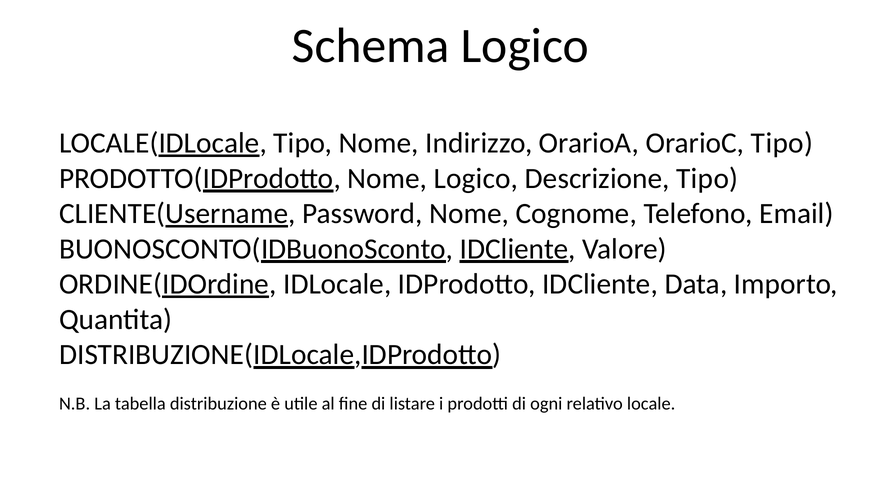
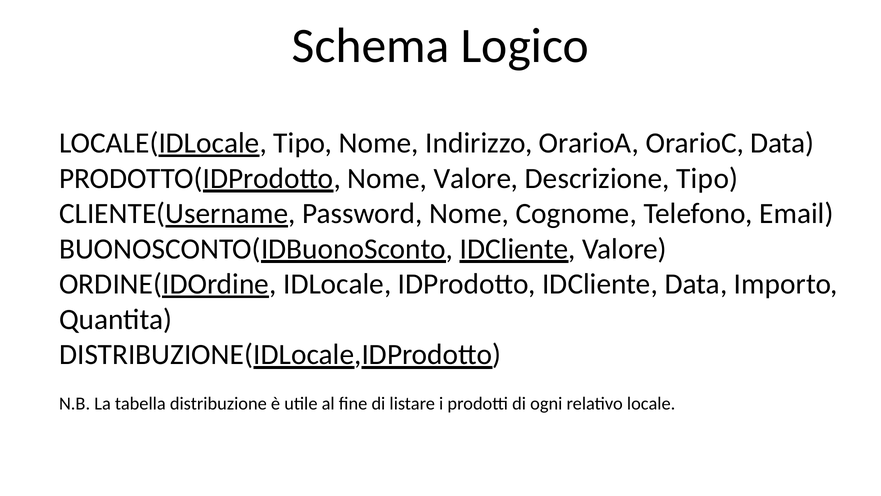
OrarioC Tipo: Tipo -> Data (782, 143)
Nome Logico: Logico -> Valore (476, 178)
